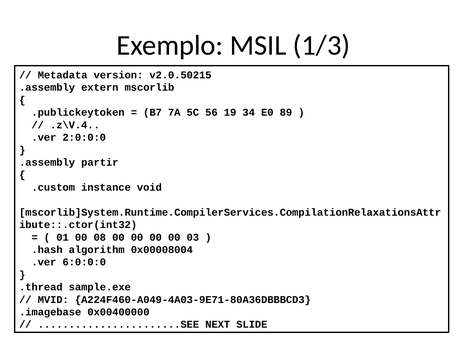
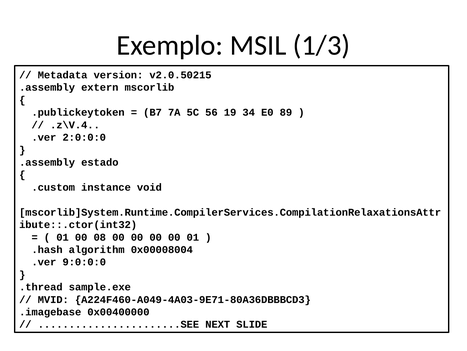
partir: partir -> estado (100, 162)
00 03: 03 -> 01 (193, 237)
6:0:0:0: 6:0:0:0 -> 9:0:0:0 (84, 262)
